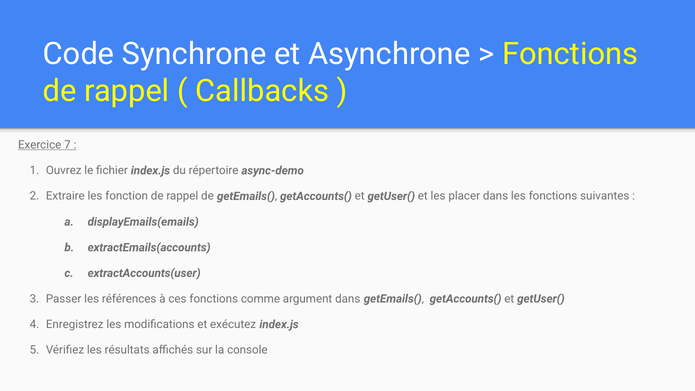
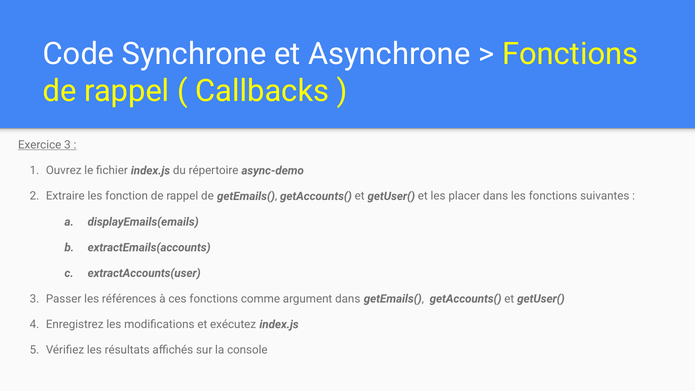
Exercice 7: 7 -> 3 (67, 145)
